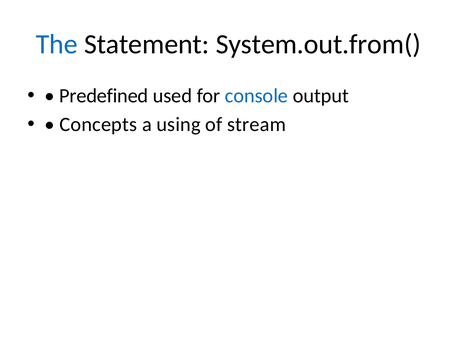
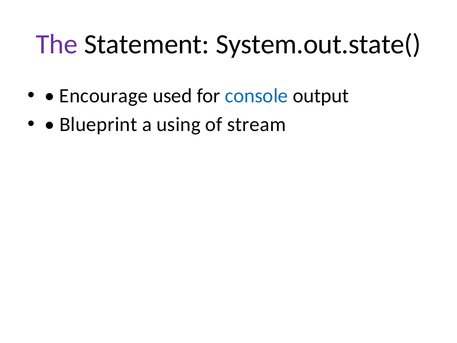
The colour: blue -> purple (57, 44)
System.out.from(: System.out.from( -> System.out.state( (318, 44)
Predefined: Predefined -> Encourage (104, 96)
Concepts: Concepts -> Blueprint (98, 124)
